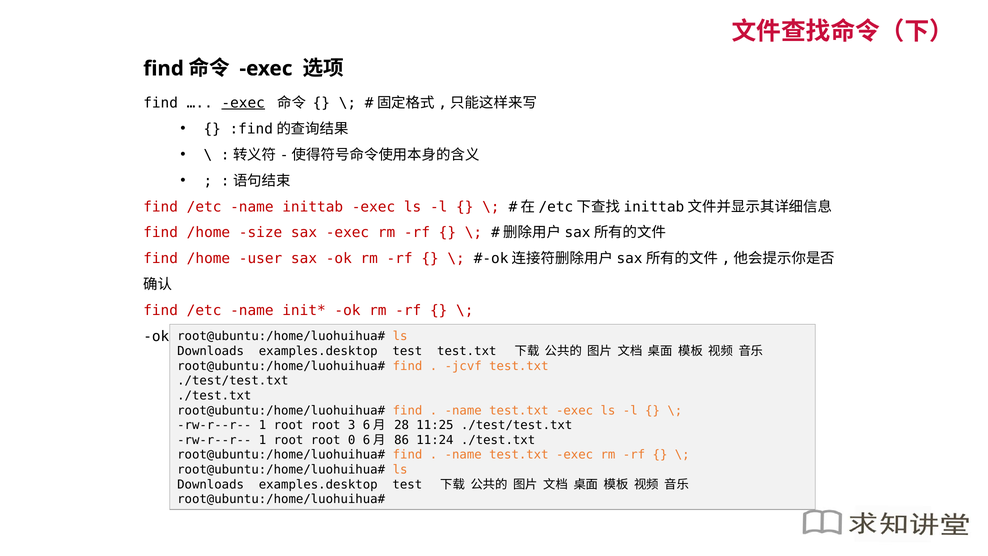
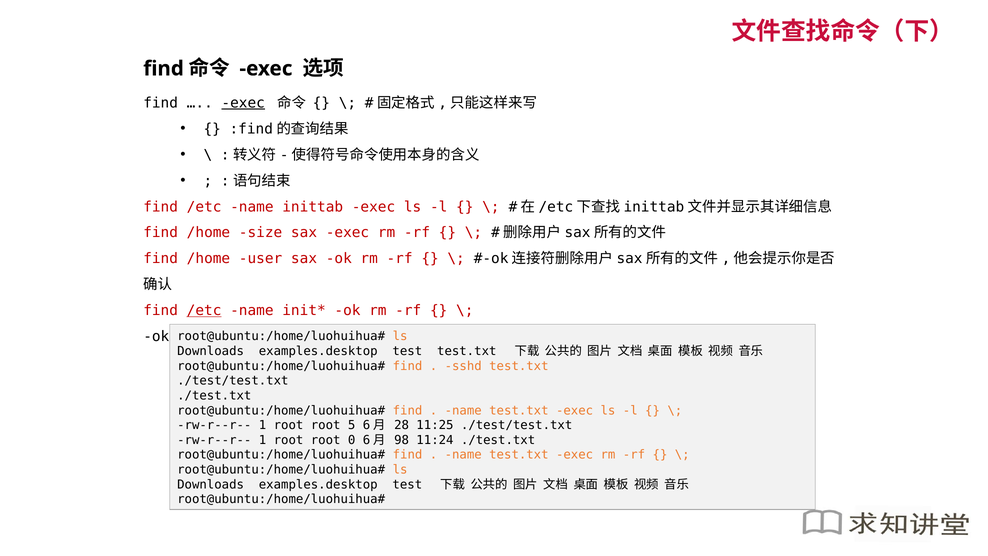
/etc underline: none -> present (204, 310)
jcvf: jcvf -> sshd (463, 366)
3: 3 -> 5 (352, 425)
86: 86 -> 98 (402, 440)
